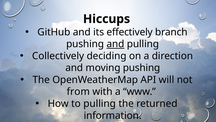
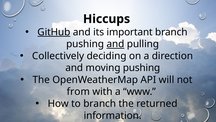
GitHub underline: none -> present (54, 32)
effectively: effectively -> important (130, 32)
to pulling: pulling -> branch (100, 103)
